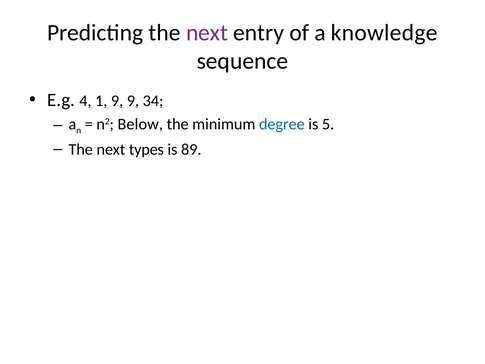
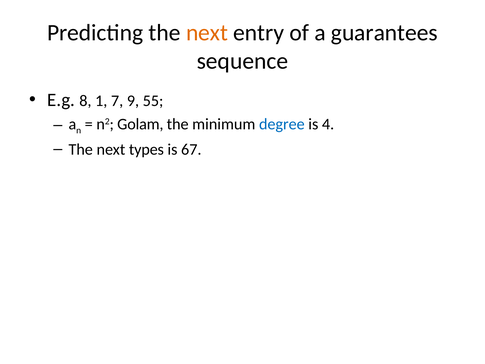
next colour: purple -> orange (207, 33)
knowledge: knowledge -> guarantees (384, 33)
4: 4 -> 8 (85, 101)
1 9: 9 -> 7 (117, 101)
34: 34 -> 55 (153, 101)
Below: Below -> Golam (140, 124)
5: 5 -> 4 (328, 124)
89: 89 -> 67 (191, 149)
